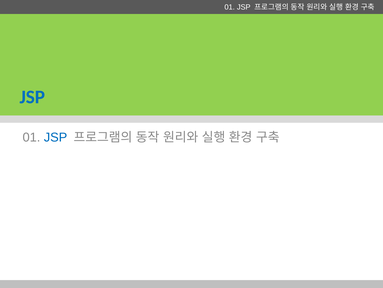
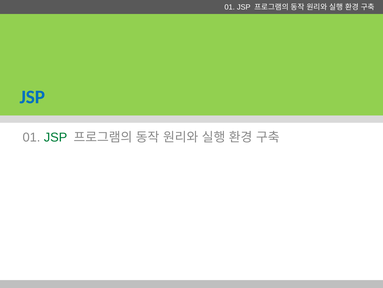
JSP colour: blue -> green (56, 137)
